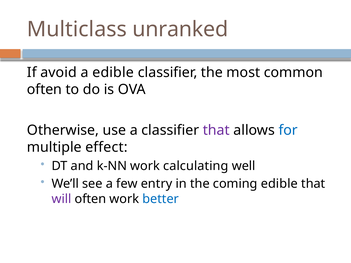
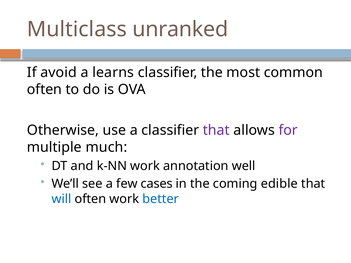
a edible: edible -> learns (113, 73)
for colour: blue -> purple (288, 130)
effect: effect -> much (106, 147)
calculating: calculating -> annotation (196, 166)
entry: entry -> cases (157, 184)
will colour: purple -> blue (61, 199)
